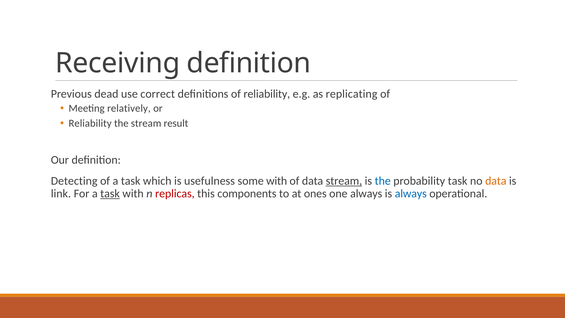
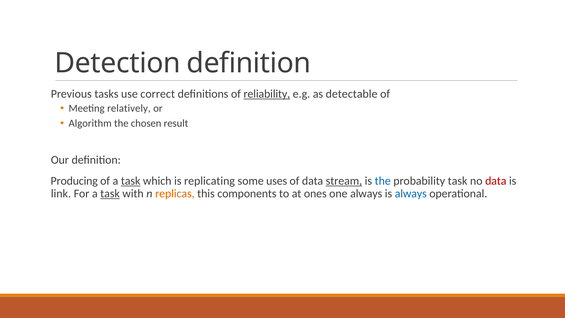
Receiving: Receiving -> Detection (118, 63)
dead: dead -> tasks (106, 94)
reliability underline: none -> present (267, 94)
replicating: replicating -> detectable (352, 94)
Reliability: Reliability -> Algorithm (90, 123)
the stream: stream -> chosen (146, 123)
Detecting: Detecting -> Producing (74, 181)
task underline: none -> present (131, 181)
usefulness: usefulness -> replicating (210, 181)
some with: with -> uses (277, 181)
data colour: orange -> red (496, 181)
replicas colour: red -> orange (175, 193)
